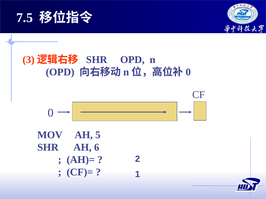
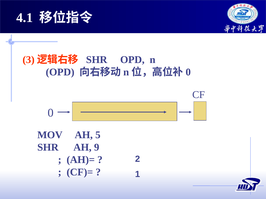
7.5: 7.5 -> 4.1 (25, 18)
6: 6 -> 9 (97, 148)
